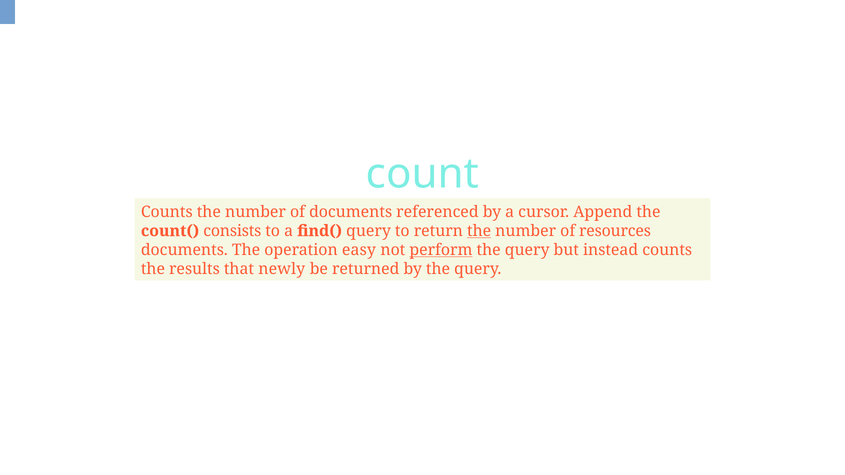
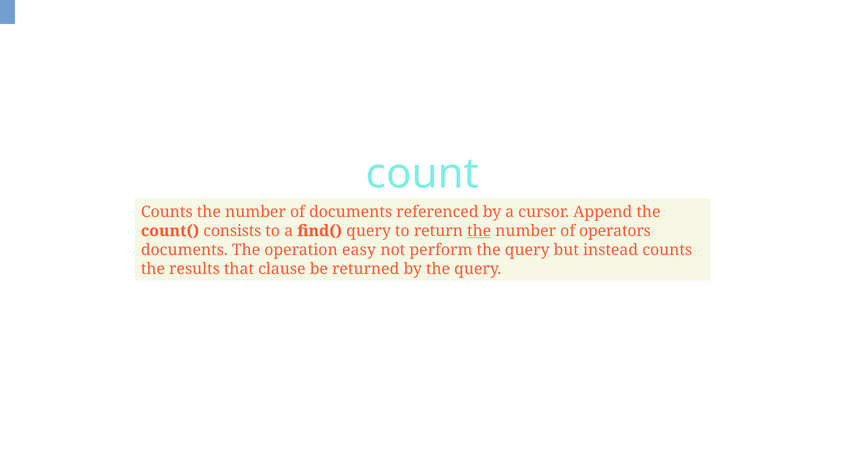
resources: resources -> operators (615, 231)
perform underline: present -> none (441, 250)
newly: newly -> clause (282, 269)
